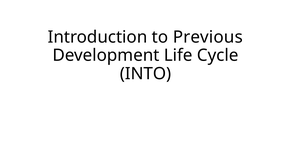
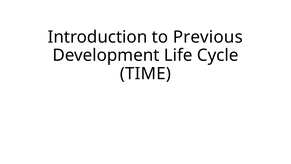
INTO: INTO -> TIME (145, 74)
